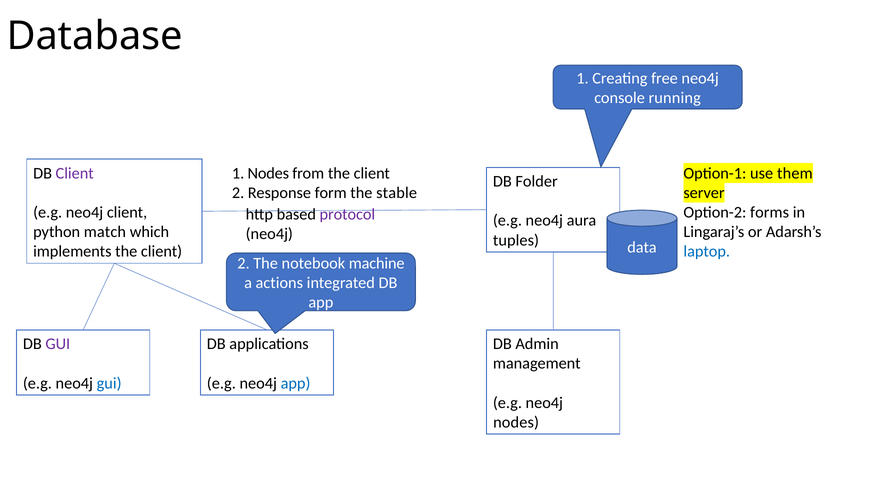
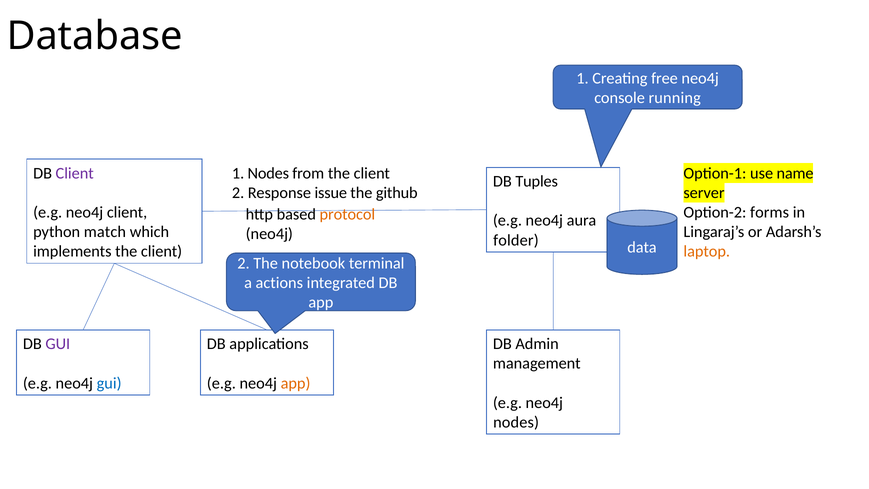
them: them -> name (795, 173)
Folder: Folder -> Tuples (537, 181)
form: form -> issue (331, 193)
stable: stable -> github (397, 193)
protocol colour: purple -> orange (347, 214)
tuples: tuples -> folder (516, 240)
laptop colour: blue -> orange (707, 251)
machine: machine -> terminal (377, 263)
app colour: blue -> orange (296, 383)
